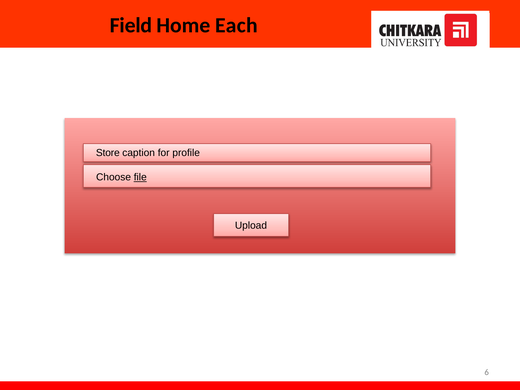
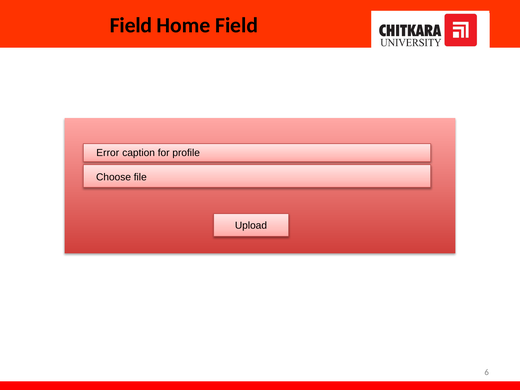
Home Each: Each -> Field (237, 25)
Store: Store -> Error (108, 153)
file underline: present -> none (140, 177)
